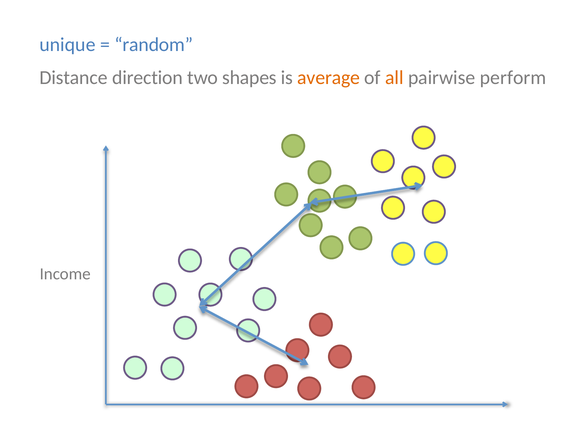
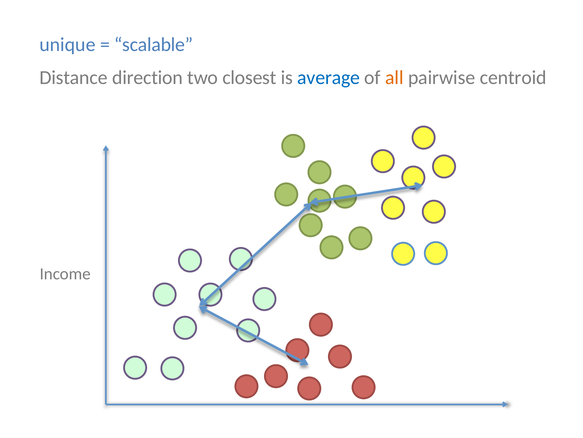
random: random -> scalable (154, 45)
shapes: shapes -> closest (249, 78)
average colour: orange -> blue (329, 78)
perform: perform -> centroid (513, 78)
